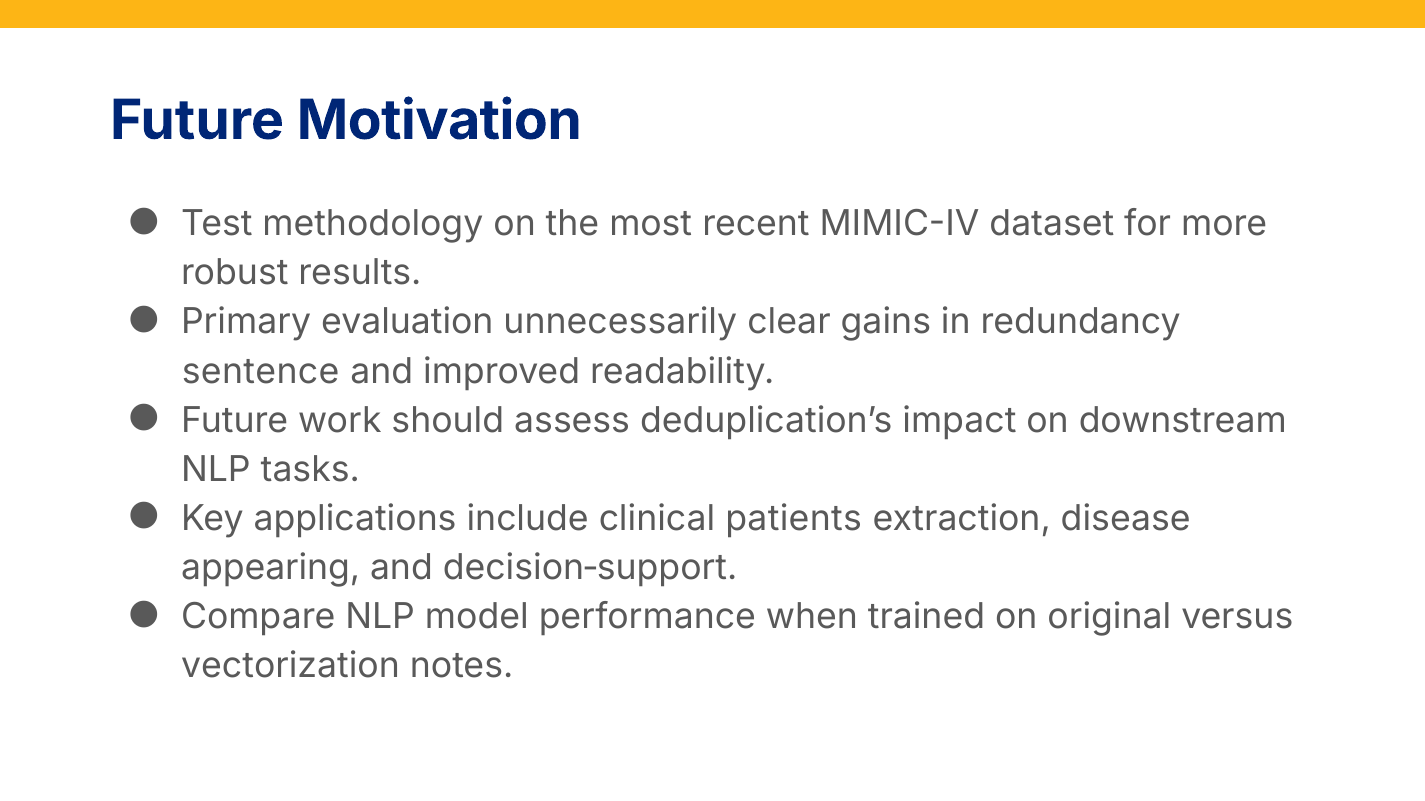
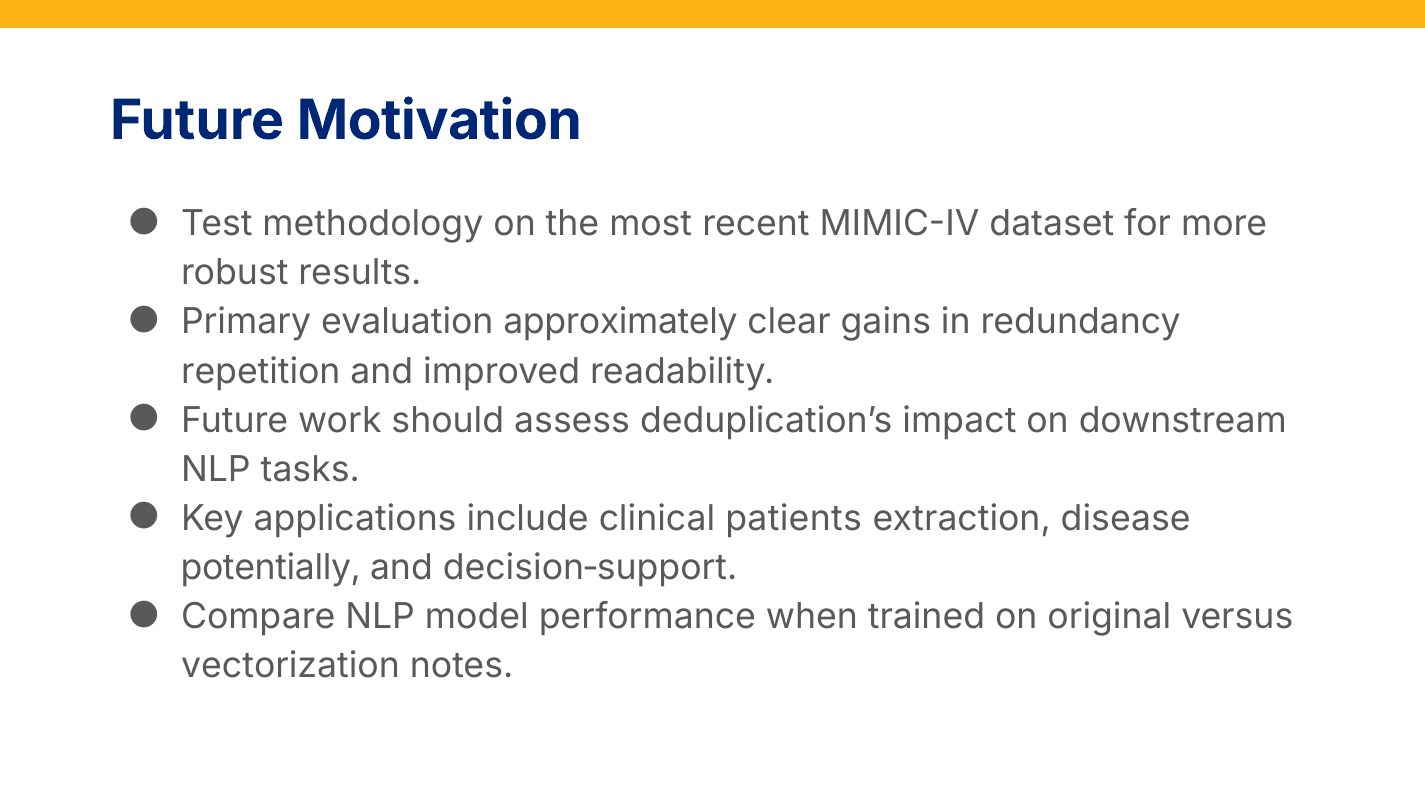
unnecessarily: unnecessarily -> approximately (621, 322)
sentence: sentence -> repetition (261, 372)
appearing: appearing -> potentially (271, 568)
